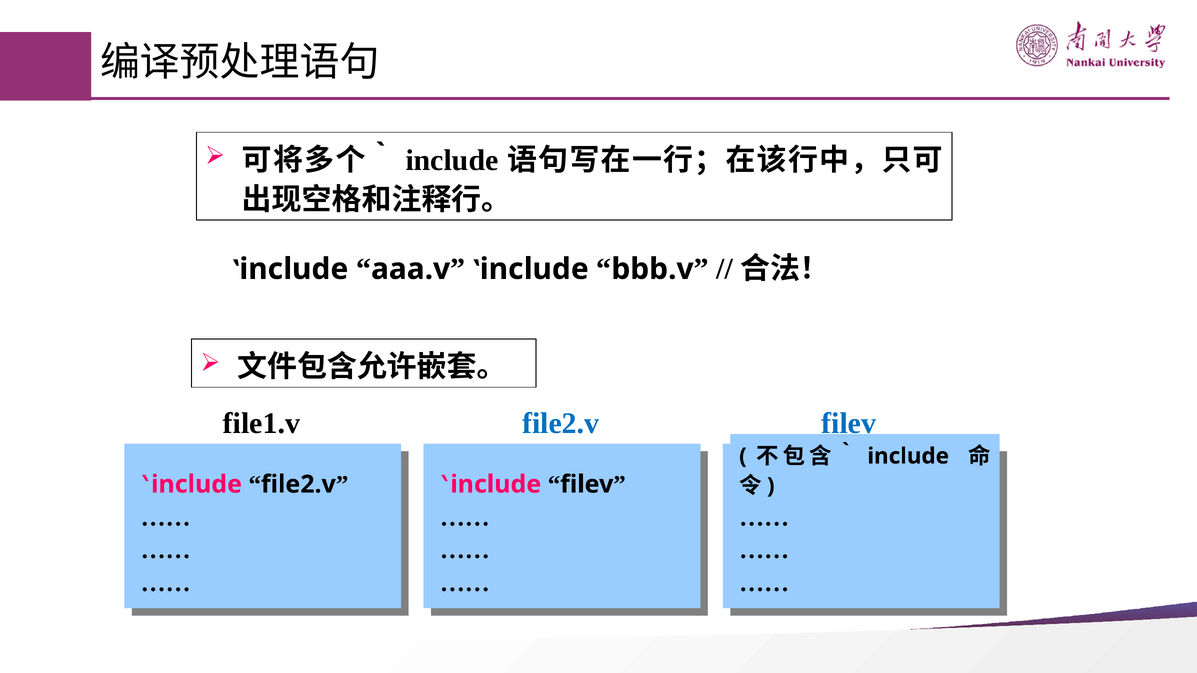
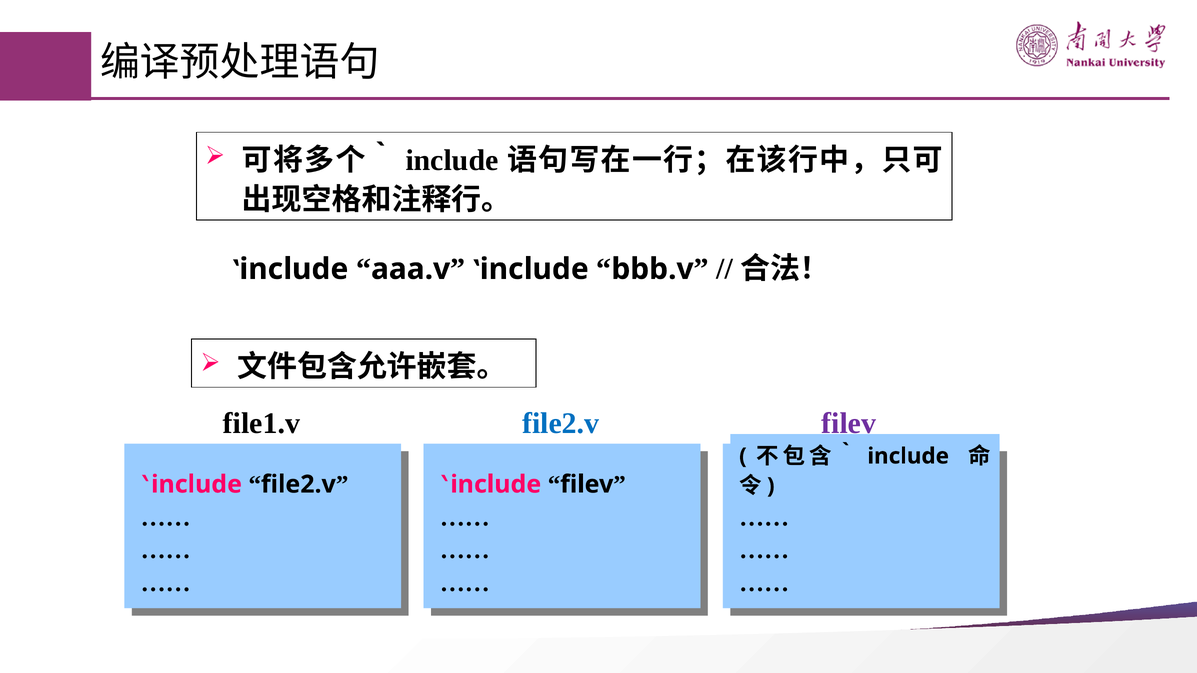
filev colour: blue -> purple (849, 424)
